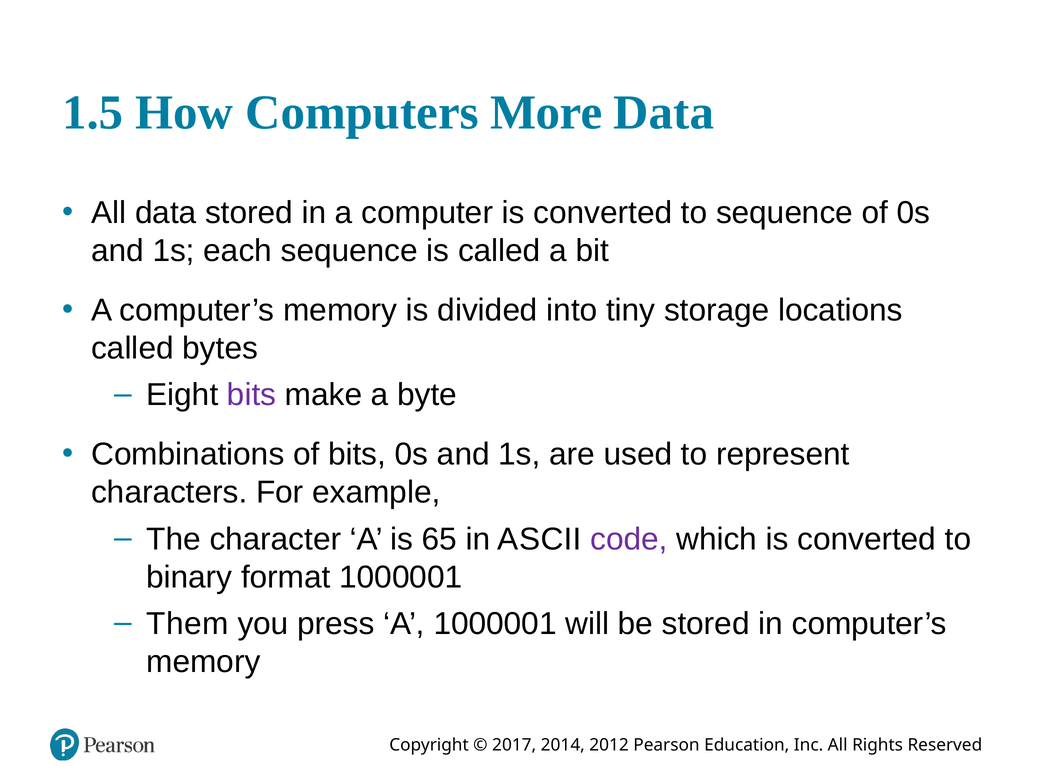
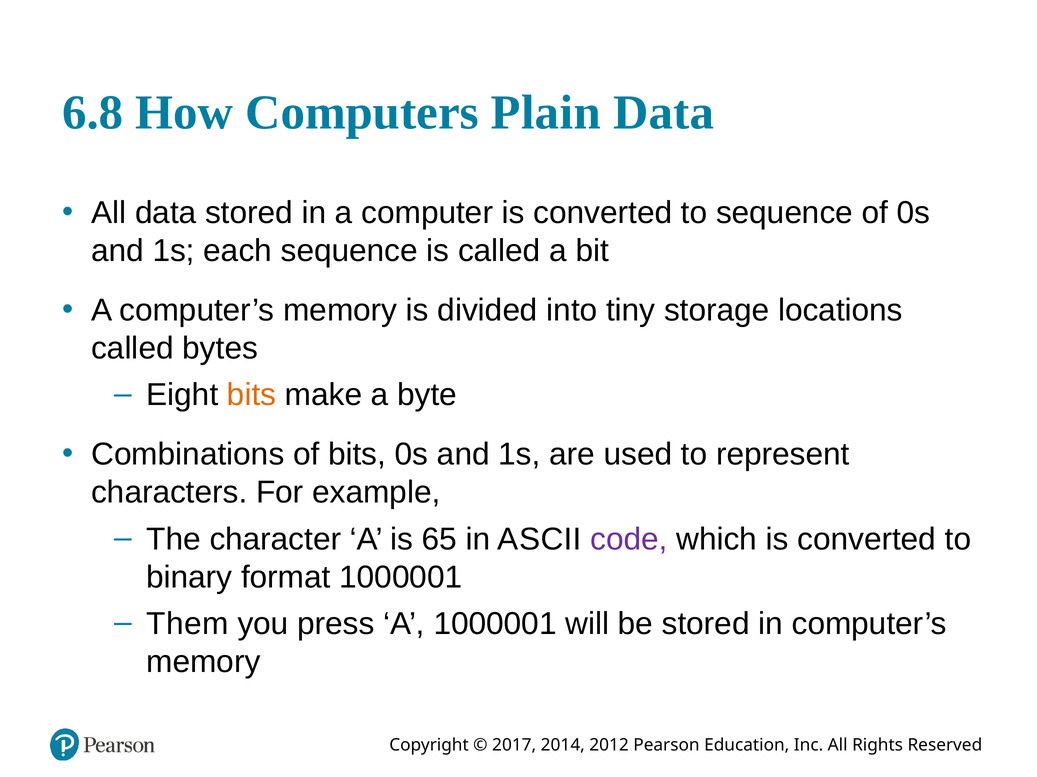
1.5: 1.5 -> 6.8 (93, 113)
More: More -> Plain (546, 113)
bits colour: purple -> orange (252, 395)
